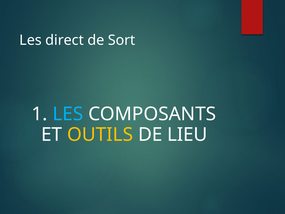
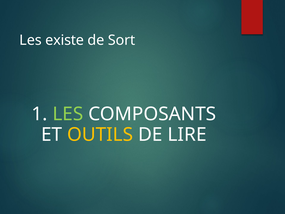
direct: direct -> existe (65, 40)
LES colour: light blue -> light green (68, 114)
LIEU: LIEU -> LIRE (187, 134)
